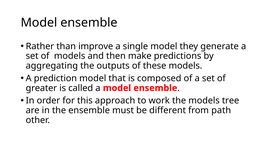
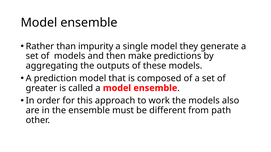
improve: improve -> impurity (96, 46)
tree: tree -> also (231, 101)
